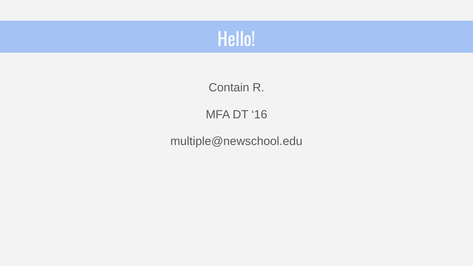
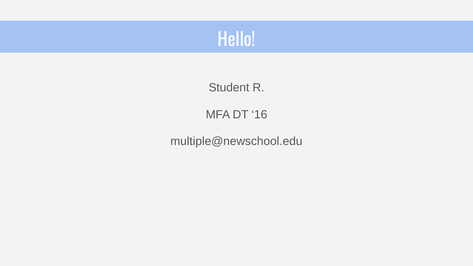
Contain: Contain -> Student (229, 88)
